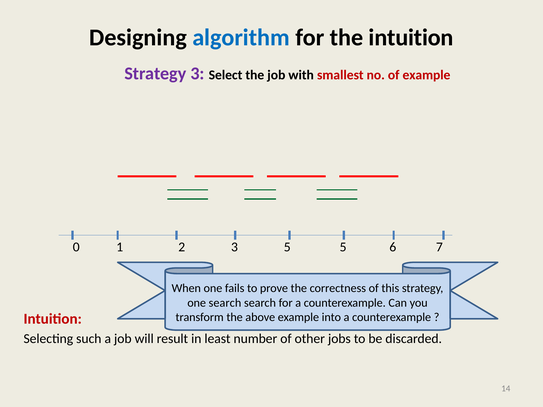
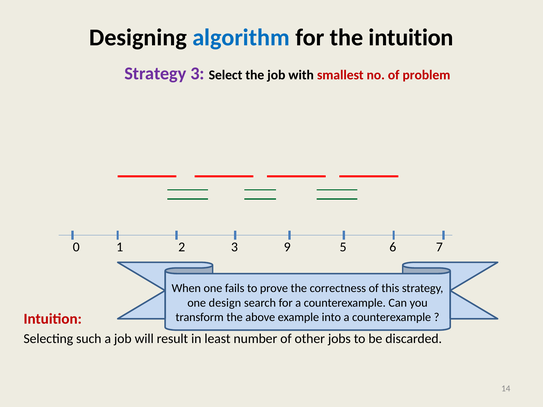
of example: example -> problem (426, 75)
3 5: 5 -> 9 (287, 247)
one search: search -> design (225, 303)
